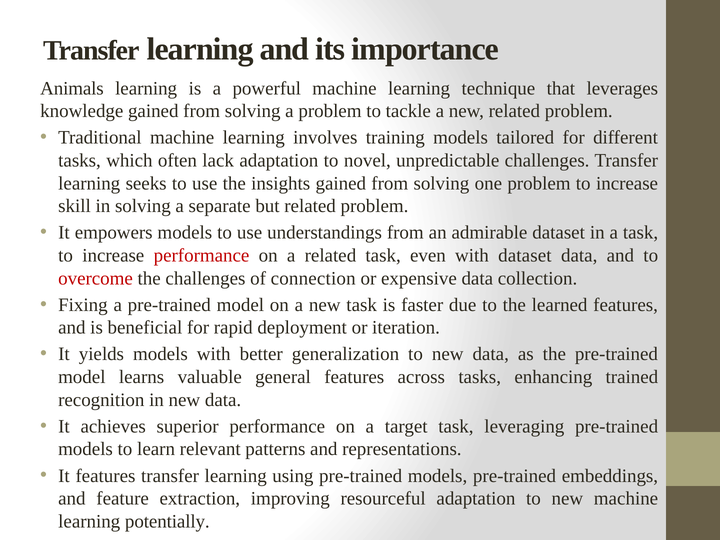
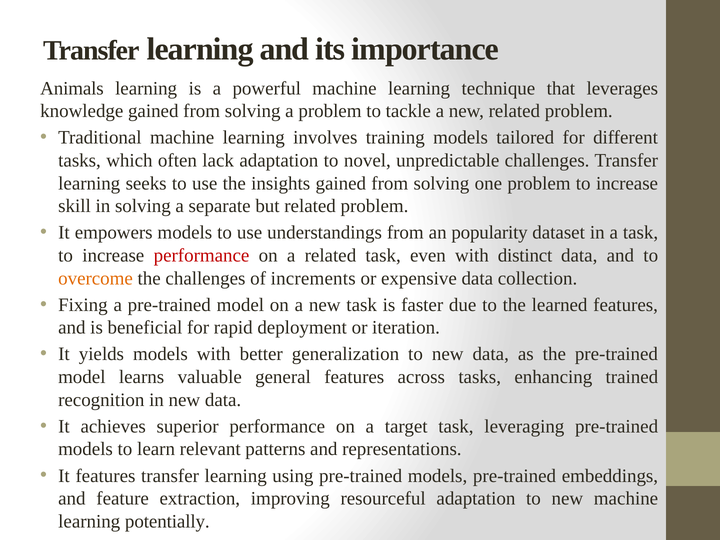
admirable: admirable -> popularity (490, 233)
with dataset: dataset -> distinct (525, 255)
overcome colour: red -> orange (96, 278)
connection: connection -> increments (313, 278)
